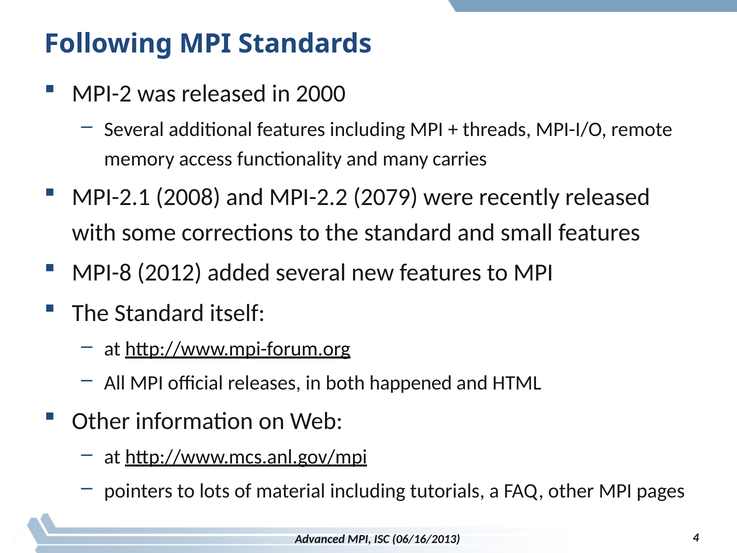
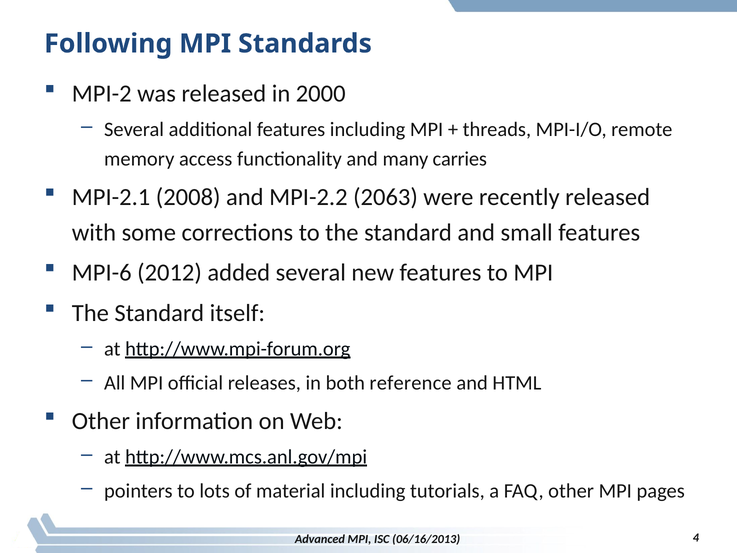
2079: 2079 -> 2063 (386, 197)
MPI-8: MPI-8 -> MPI-6 (102, 273)
happened: happened -> reference (411, 383)
